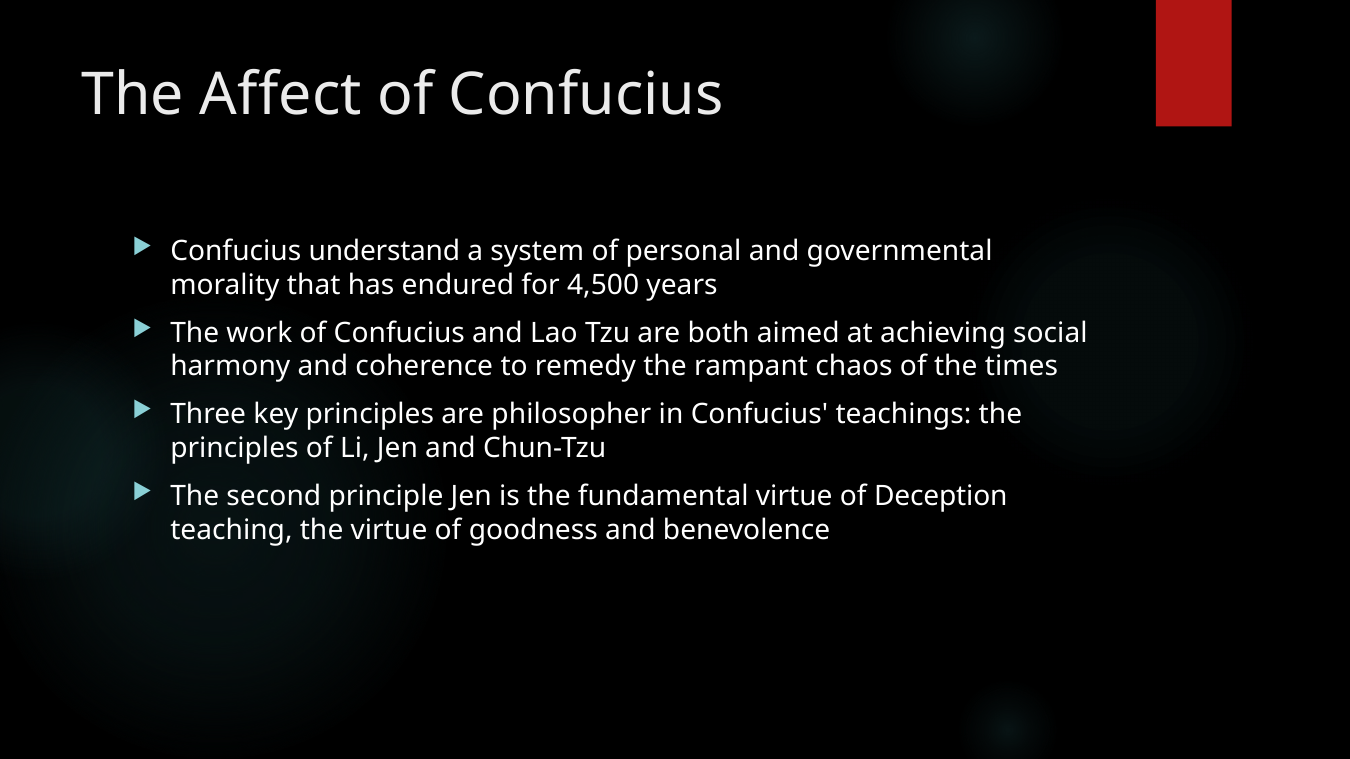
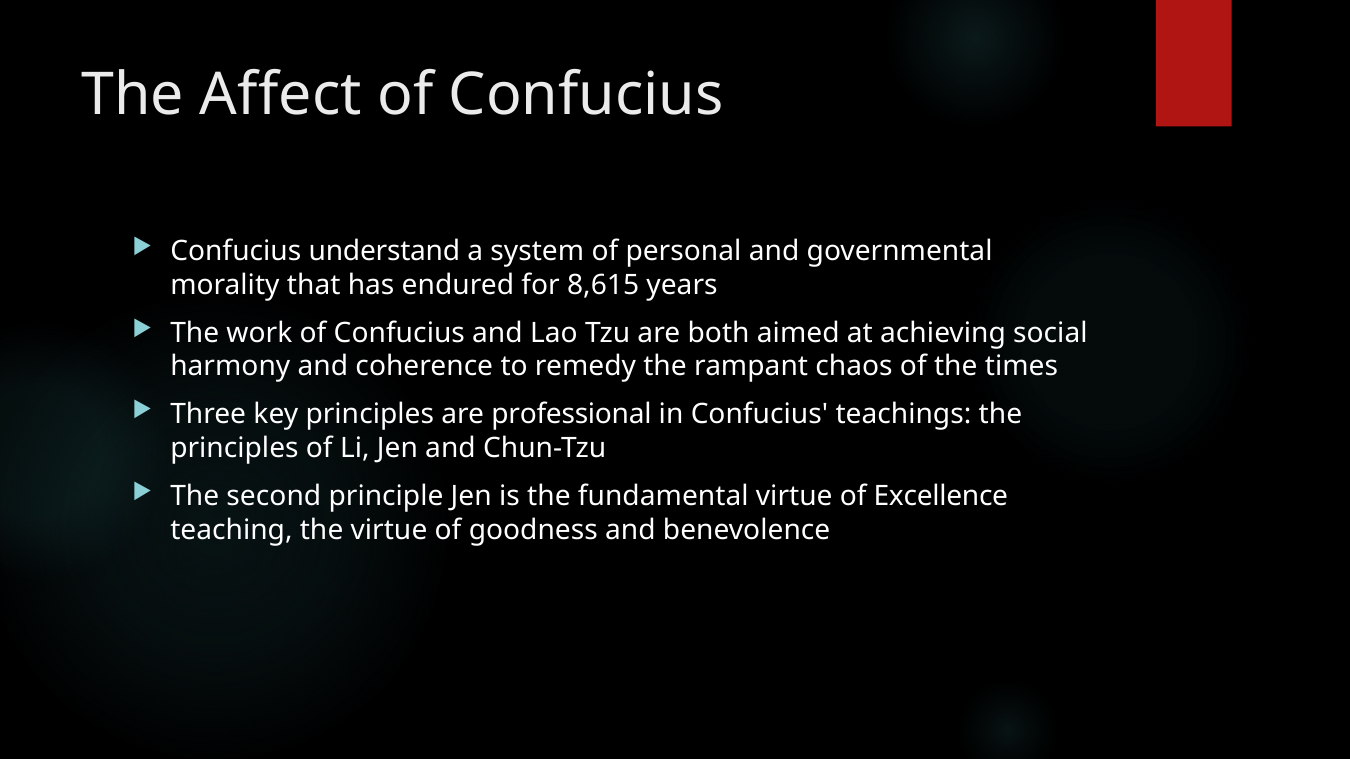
4,500: 4,500 -> 8,615 (603, 285)
philosopher: philosopher -> professional (572, 415)
Deception: Deception -> Excellence (941, 496)
